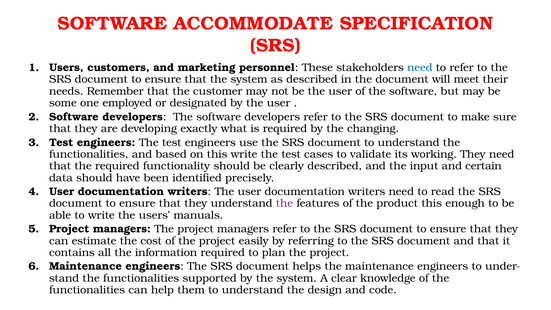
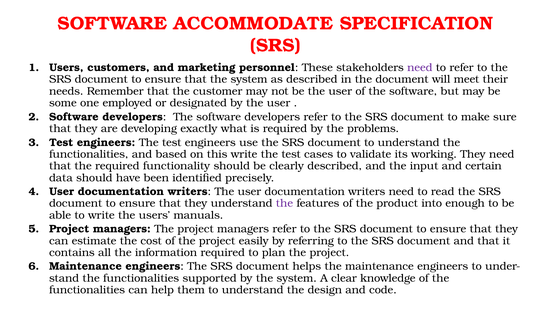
need colour: blue -> purple (420, 68)
changing: changing -> problems (373, 129)
product this: this -> into (432, 203)
